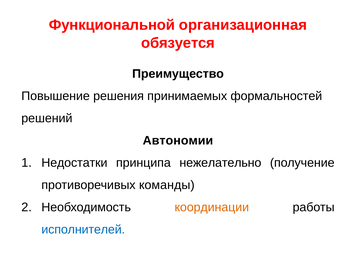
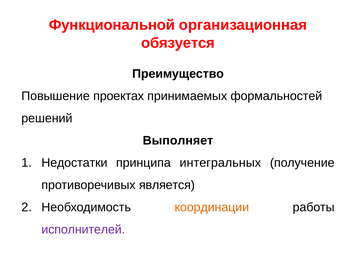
решения: решения -> проектах (119, 96)
Автономии: Автономии -> Выполняет (178, 141)
нежелательно: нежелательно -> интегральных (220, 163)
команды: команды -> является (167, 185)
исполнителей colour: blue -> purple (83, 229)
